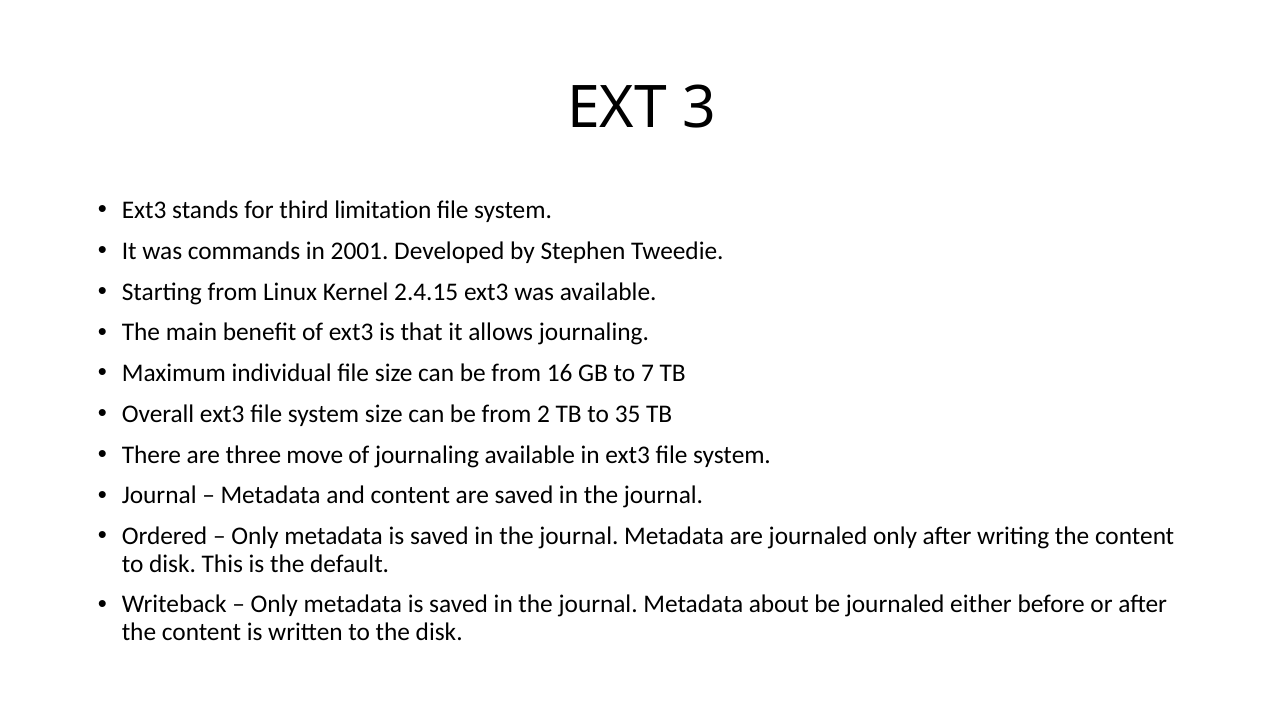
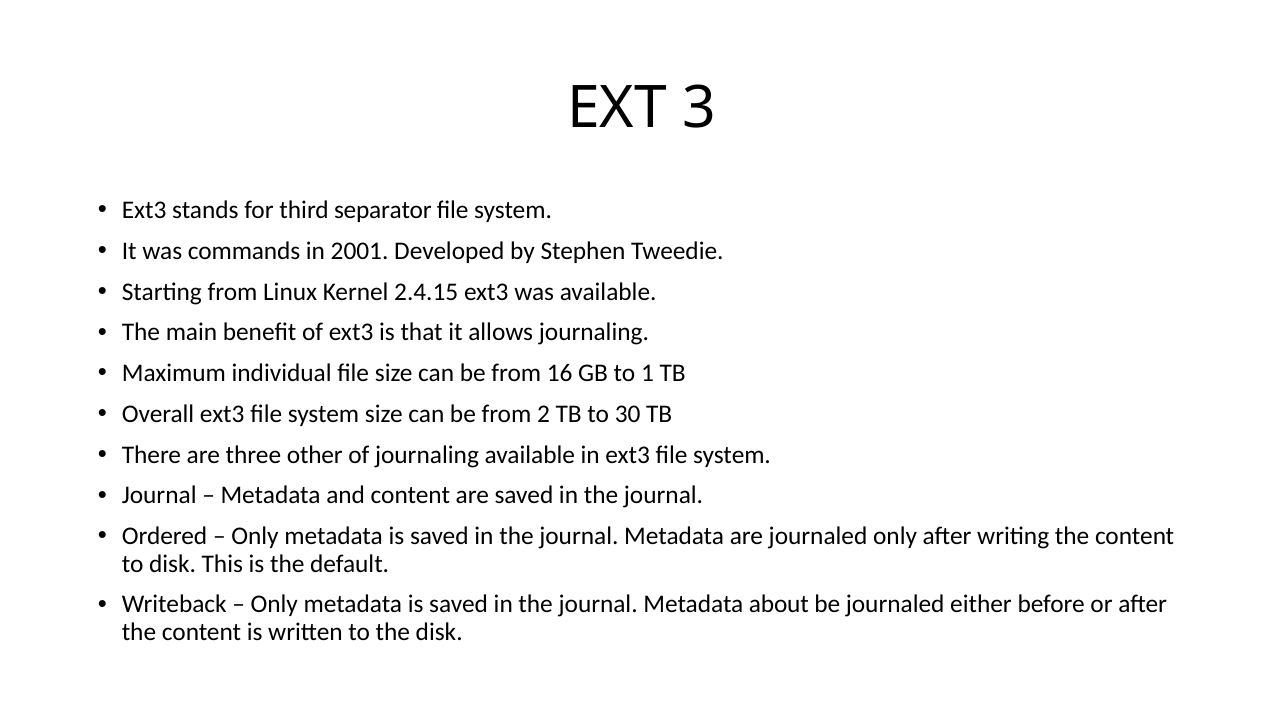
limitation: limitation -> separator (383, 210)
7: 7 -> 1 (647, 374)
35: 35 -> 30 (628, 414)
move: move -> other (315, 455)
